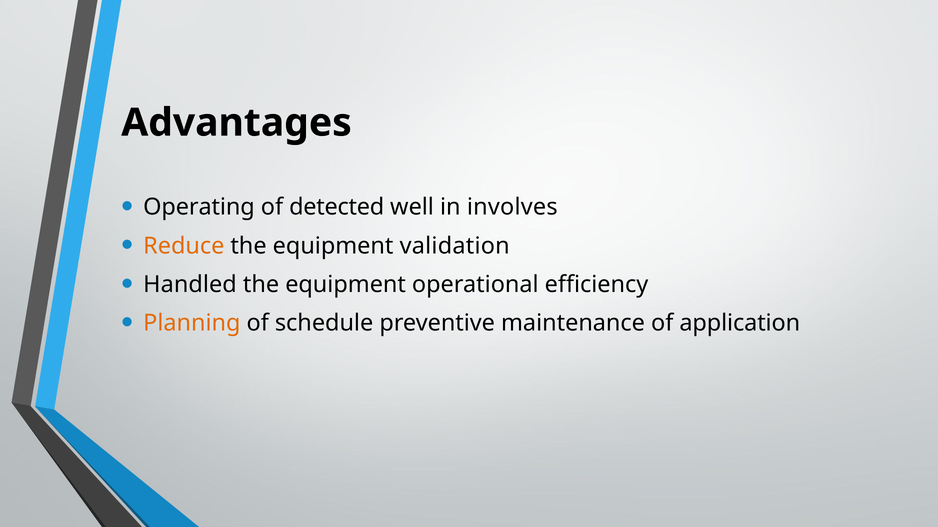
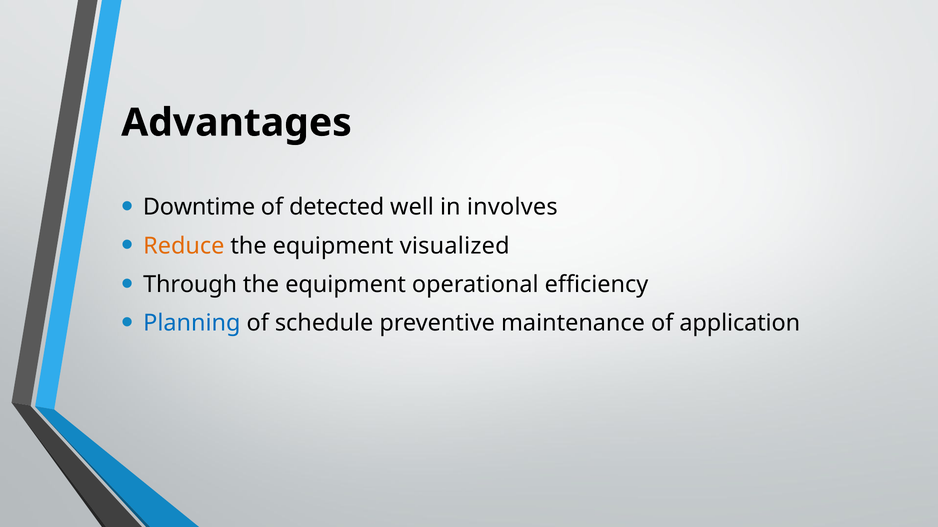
Operating: Operating -> Downtime (199, 207)
validation: validation -> visualized (455, 246)
Handled: Handled -> Through (190, 285)
Planning colour: orange -> blue (192, 323)
